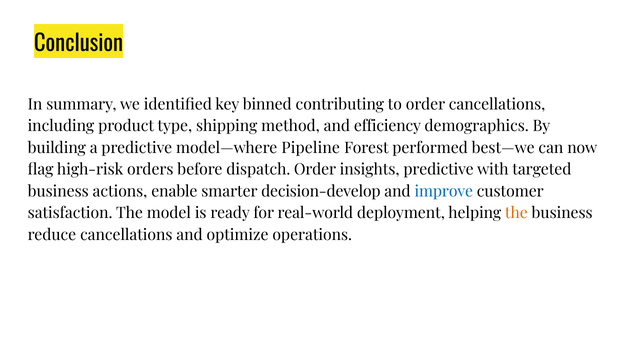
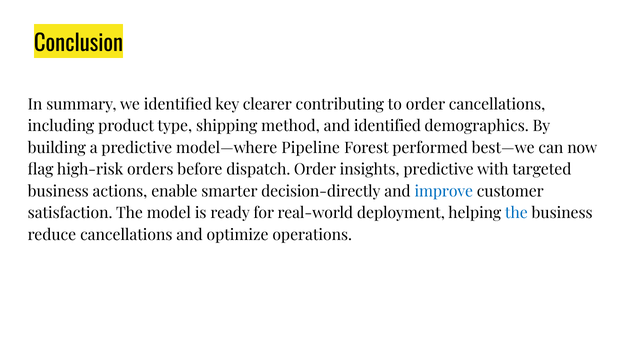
binned: binned -> clearer (267, 105)
and efficiency: efficiency -> identified (387, 126)
decision-develop: decision-develop -> decision-directly (321, 191)
the colour: orange -> blue (516, 213)
